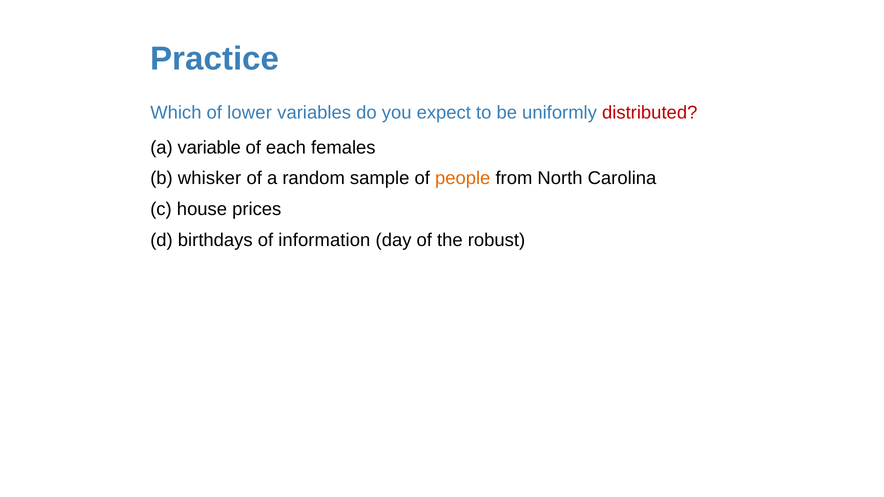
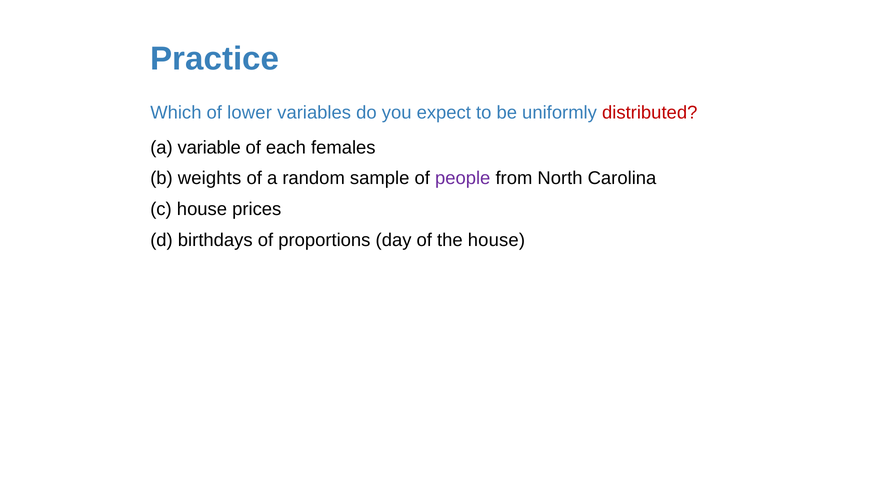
whisker: whisker -> weights (210, 178)
people colour: orange -> purple (463, 178)
information: information -> proportions (324, 240)
the robust: robust -> house (496, 240)
